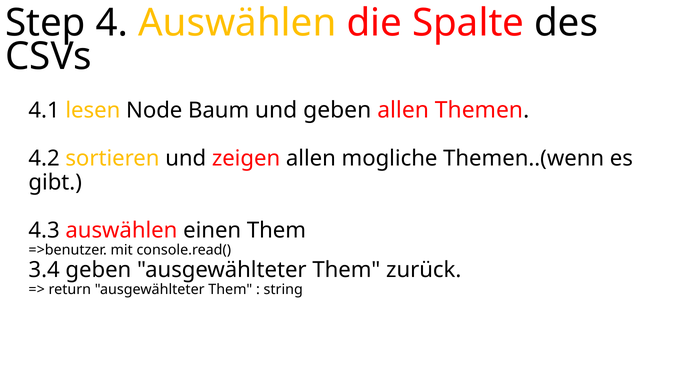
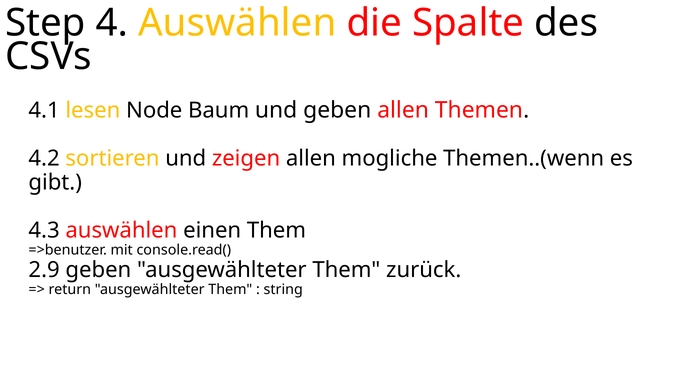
3.4: 3.4 -> 2.9 (44, 270)
